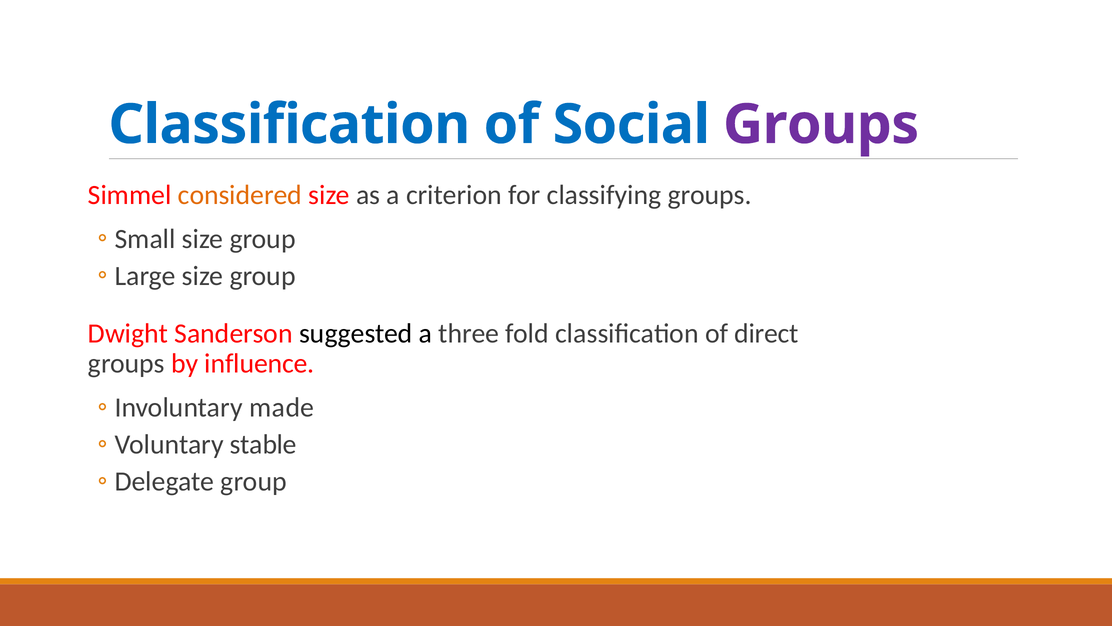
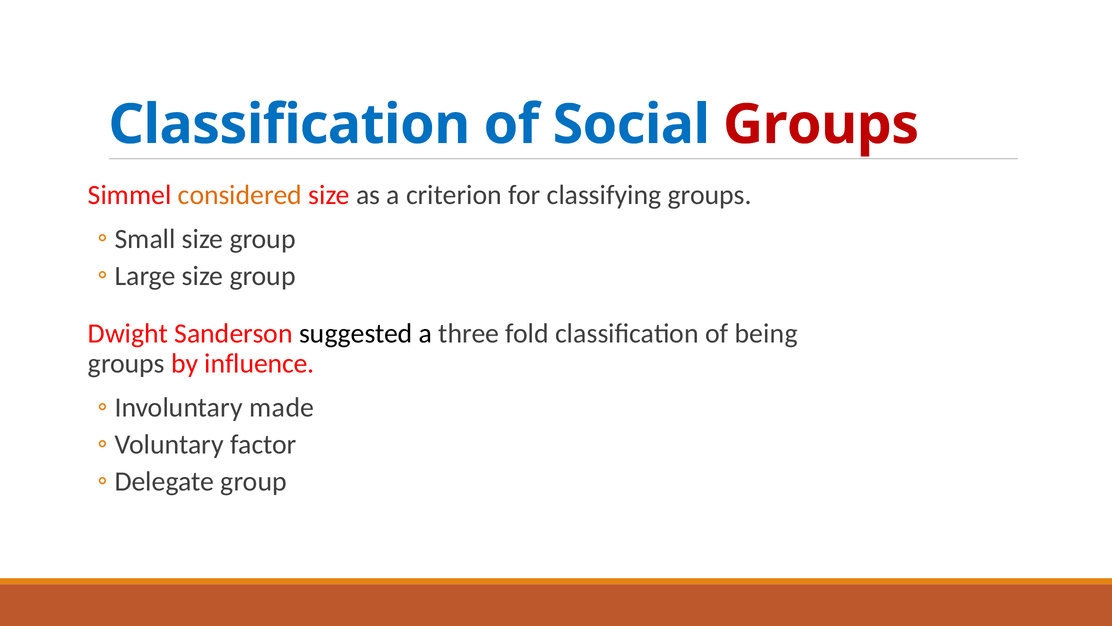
Groups colour: purple -> red (821, 125)
direct: direct -> being (766, 333)
stable: stable -> factor (263, 444)
